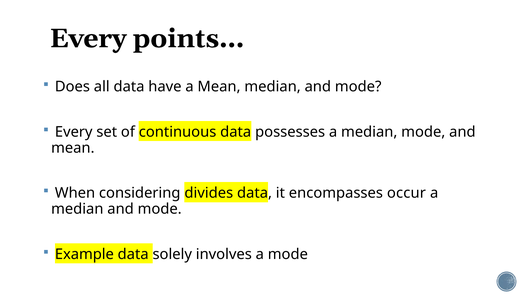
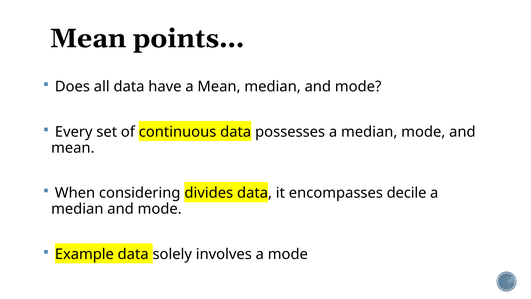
Every: Every -> Mean (88, 38)
occur: occur -> decile (407, 193)
